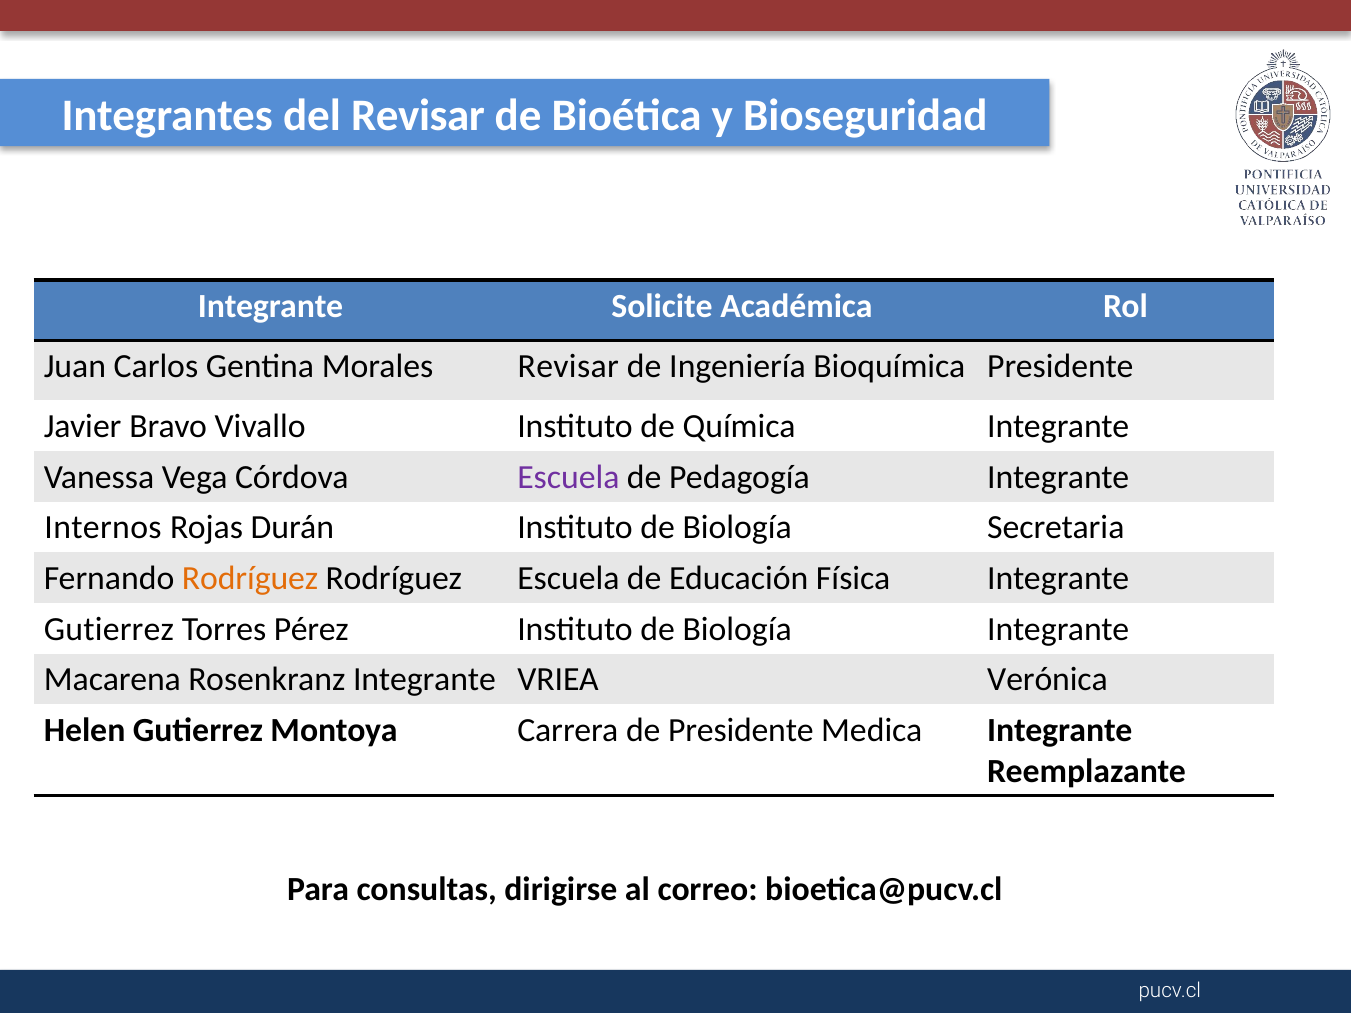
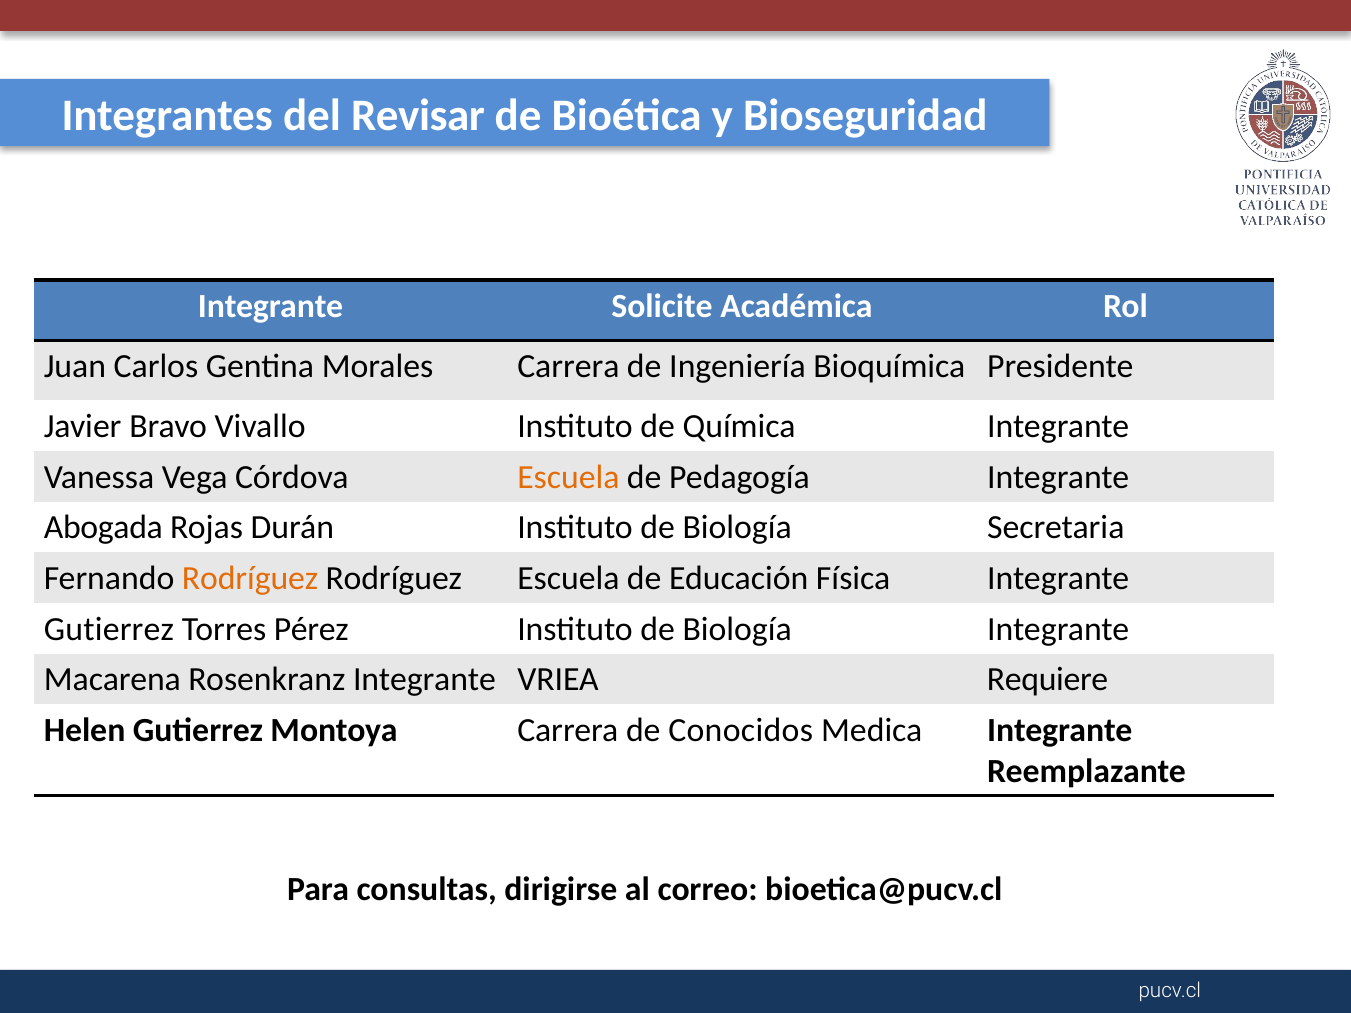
Morales Revisar: Revisar -> Carrera (568, 366)
Escuela colour: purple -> orange (568, 477)
Internos: Internos -> Abogada (103, 528)
Verónica: Verónica -> Requiere (1048, 680)
de Presidente: Presidente -> Conocidos (741, 731)
